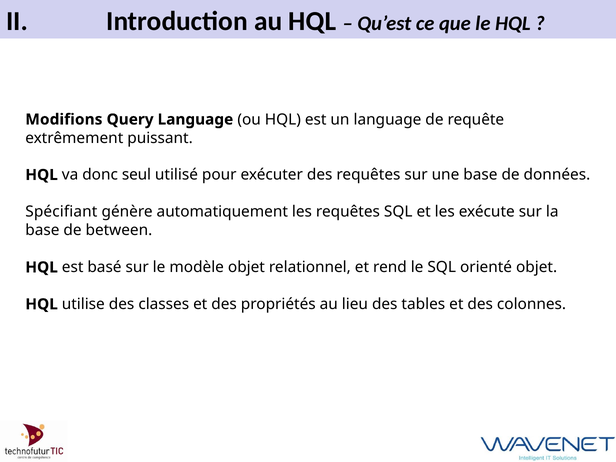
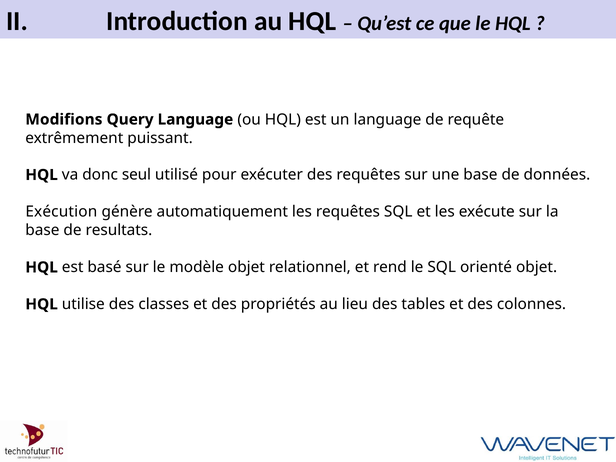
Spécifiant: Spécifiant -> Exécution (61, 212)
between: between -> resultats (119, 230)
